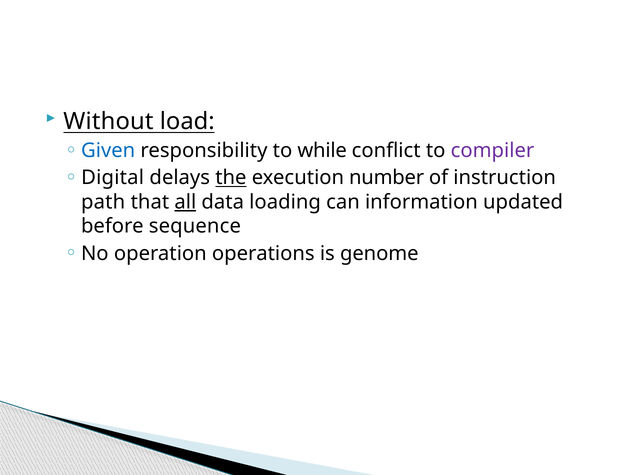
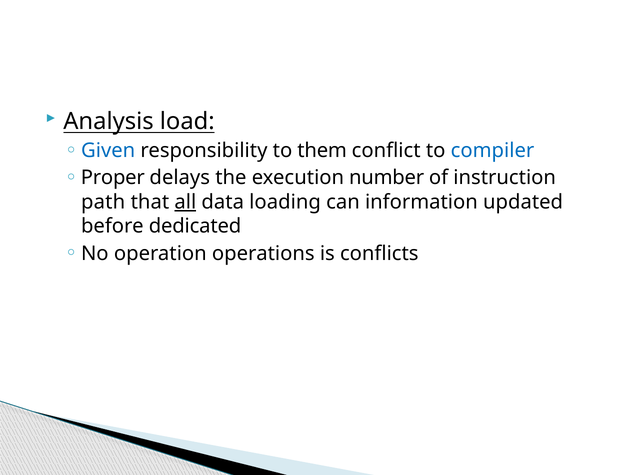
Without: Without -> Analysis (108, 122)
while: while -> them (322, 151)
compiler colour: purple -> blue (493, 151)
Digital: Digital -> Proper (113, 178)
the underline: present -> none (231, 178)
sequence: sequence -> dedicated (195, 227)
genome: genome -> conflicts (379, 254)
